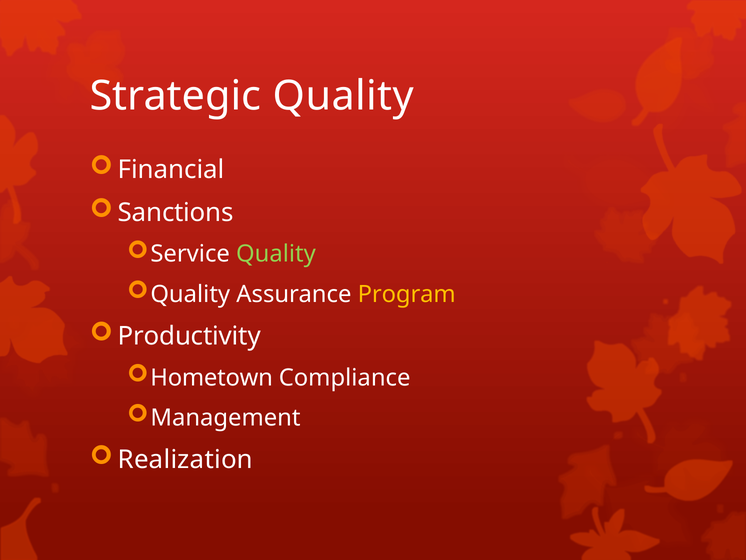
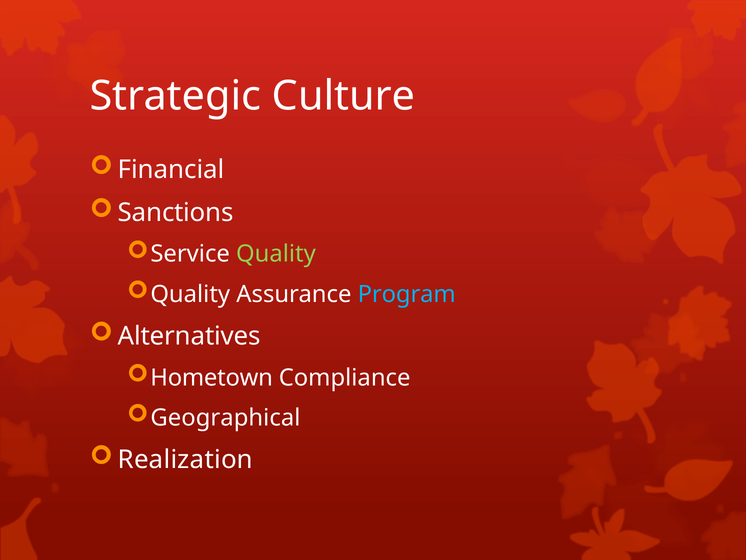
Strategic Quality: Quality -> Culture (344, 96)
Program colour: yellow -> light blue (407, 294)
Productivity: Productivity -> Alternatives (189, 336)
Management: Management -> Geographical (225, 418)
